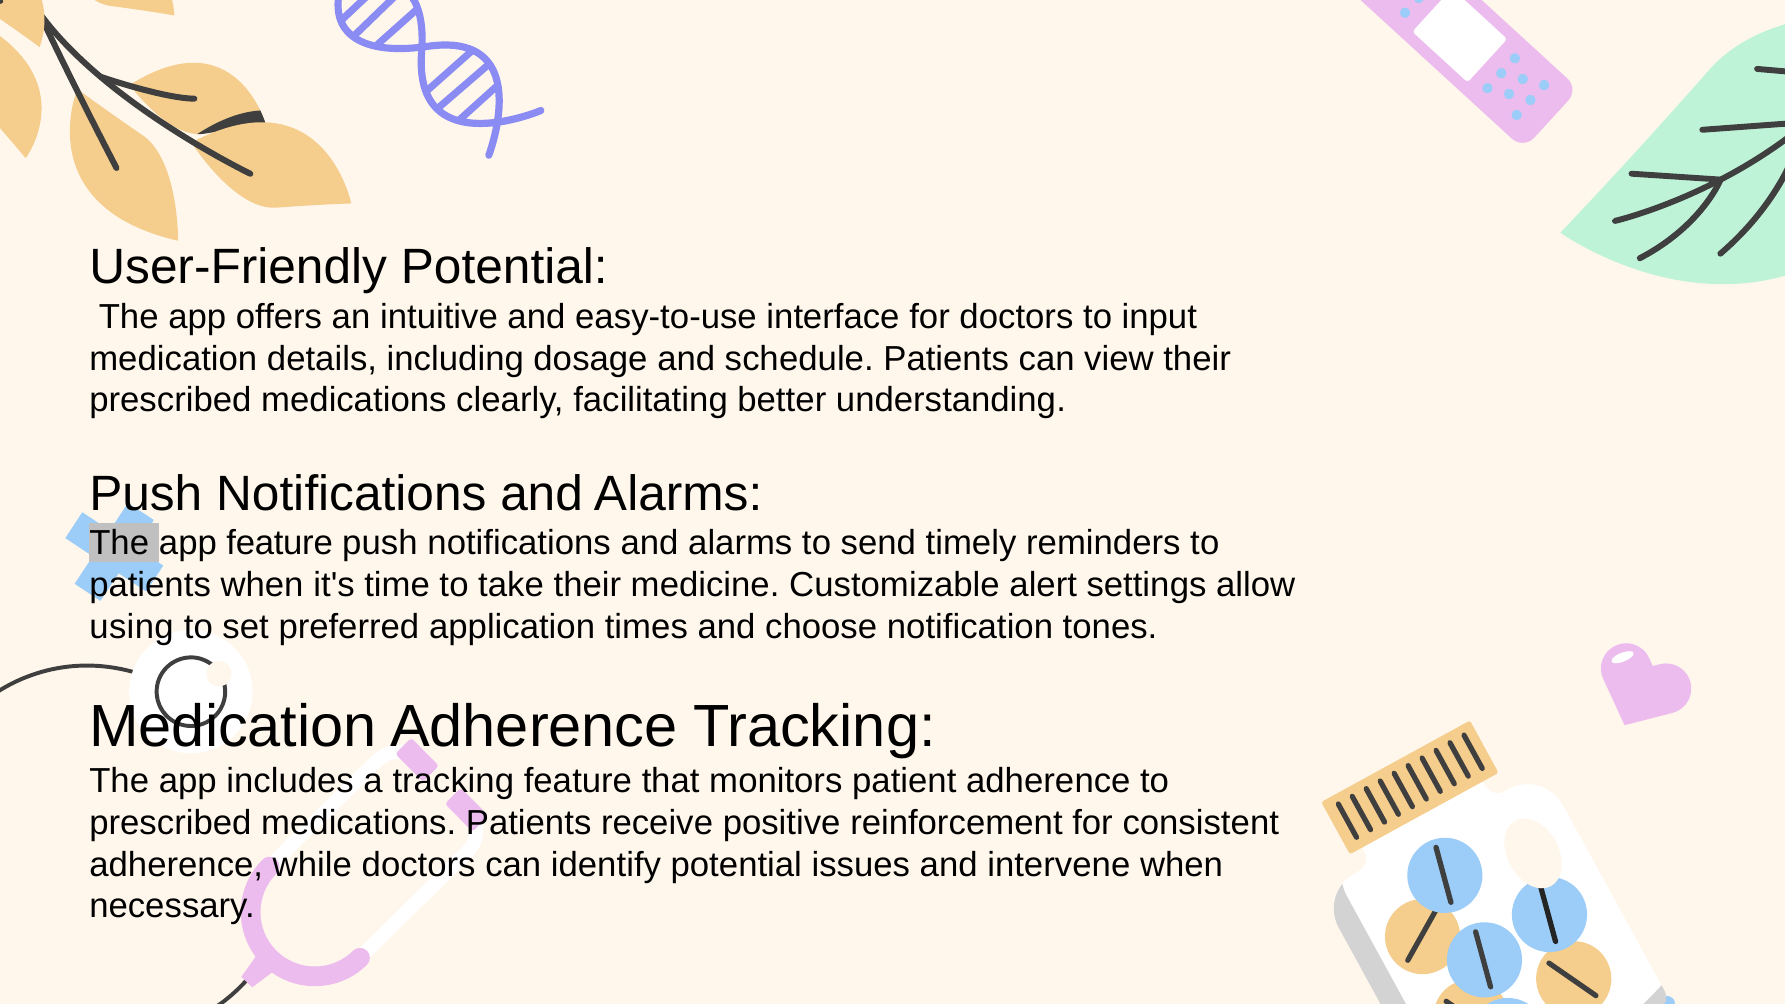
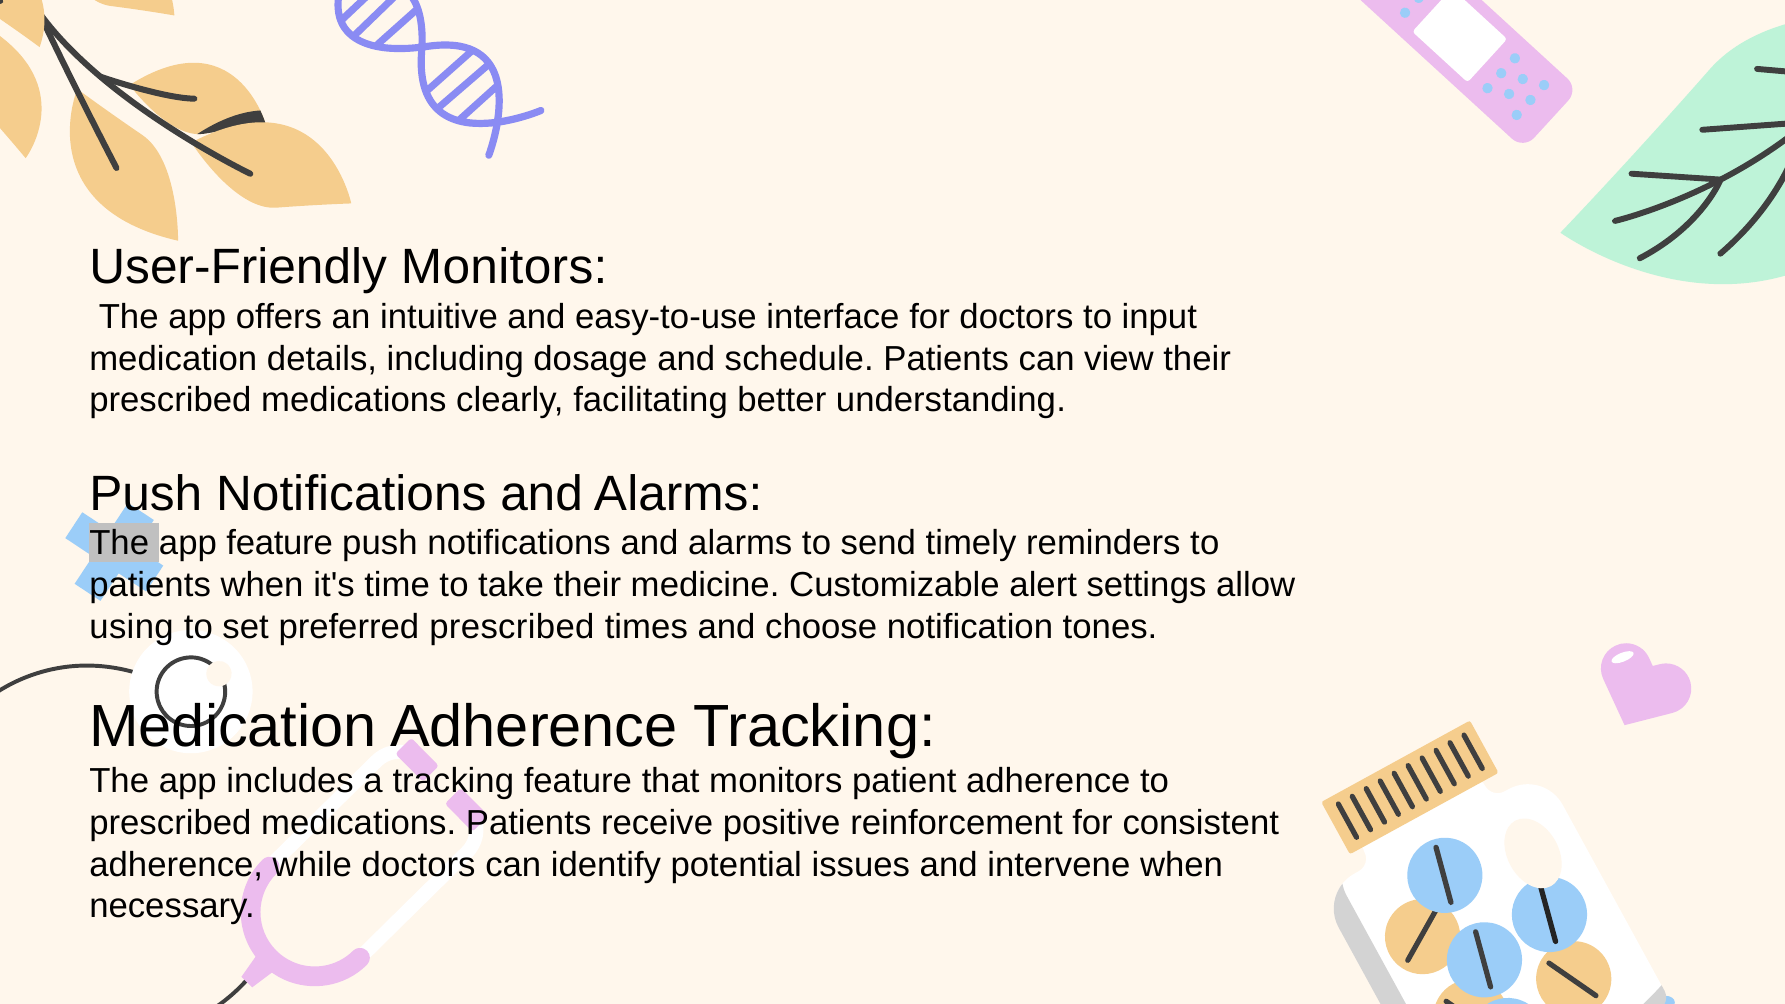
User-Friendly Potential: Potential -> Monitors (504, 268)
preferred application: application -> prescribed (512, 627)
